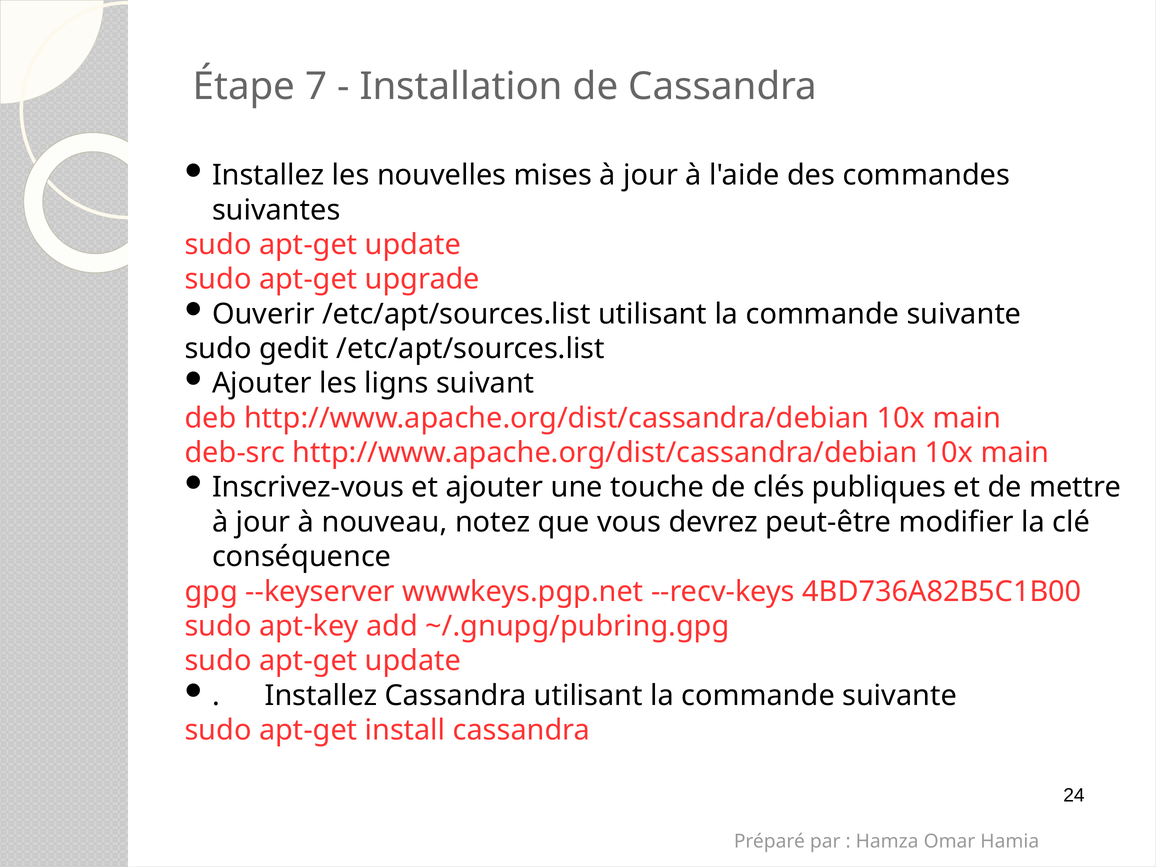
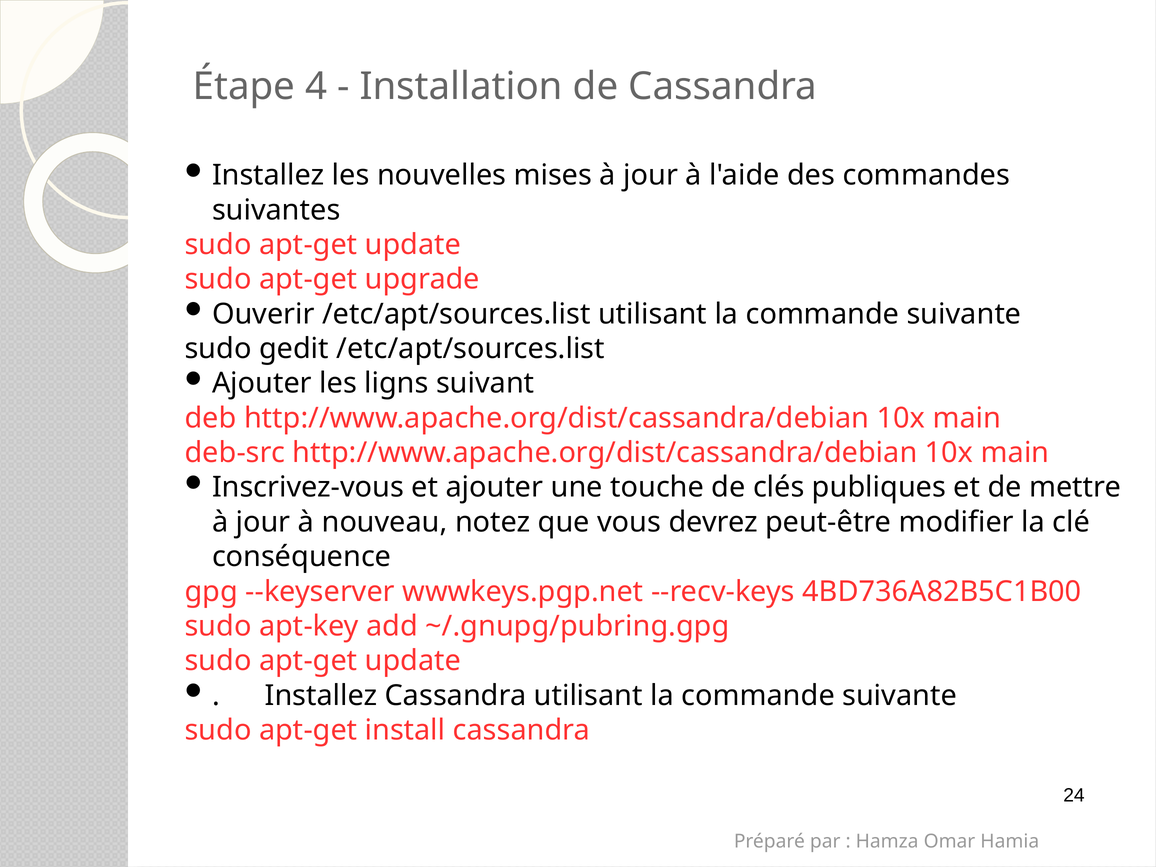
7: 7 -> 4 (316, 86)
